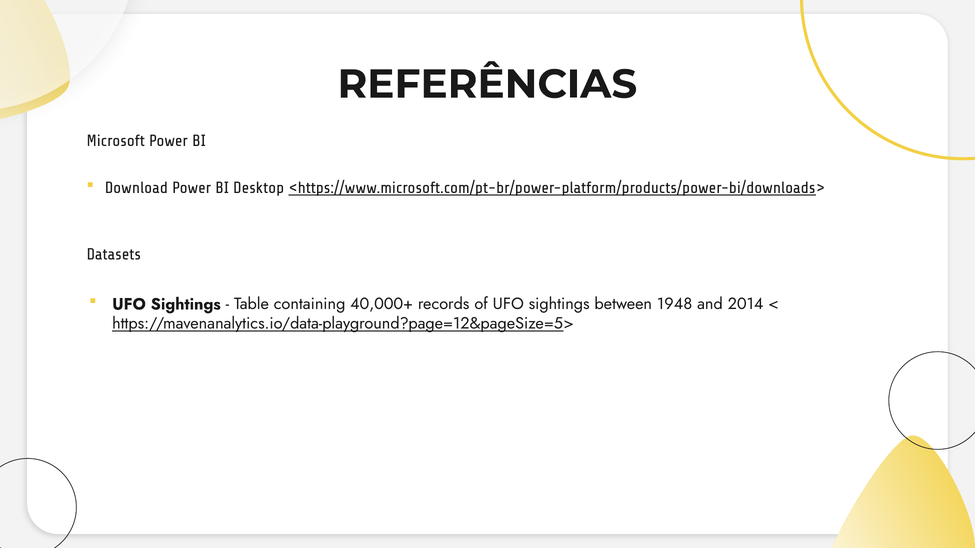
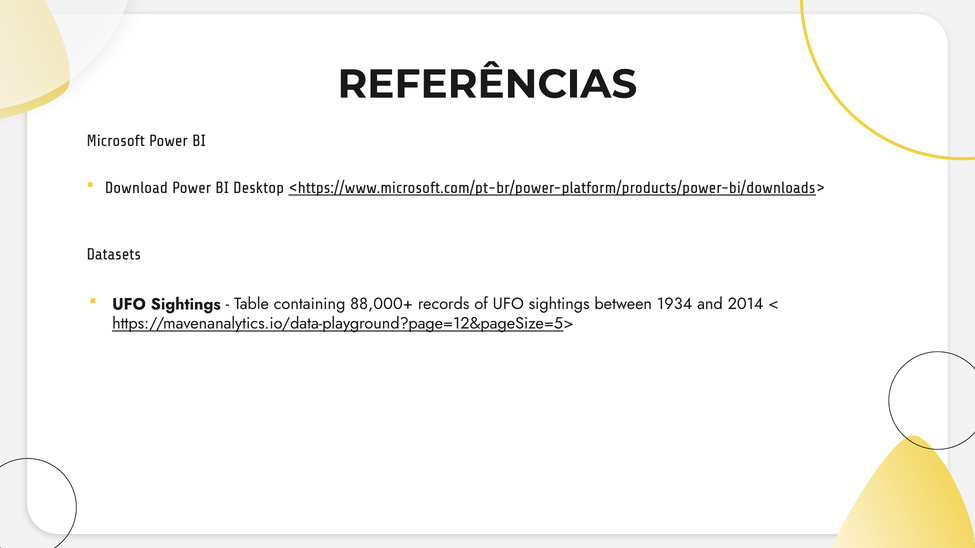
40,000+: 40,000+ -> 88,000+ (382, 304)
1948: 1948 -> 1934 (675, 304)
